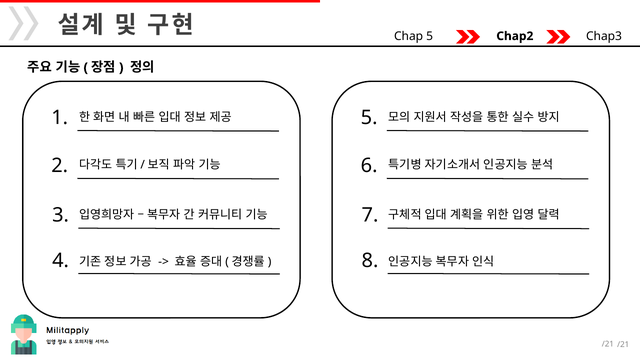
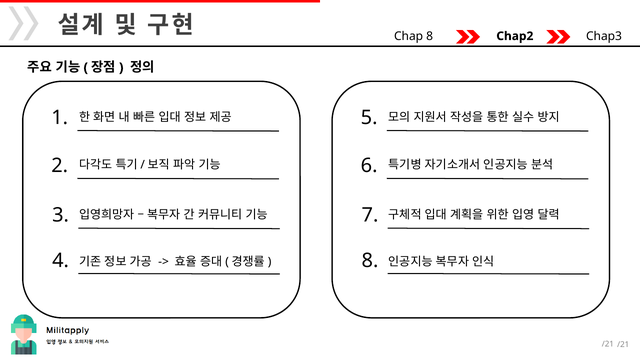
Chap 5: 5 -> 8 (430, 36)
